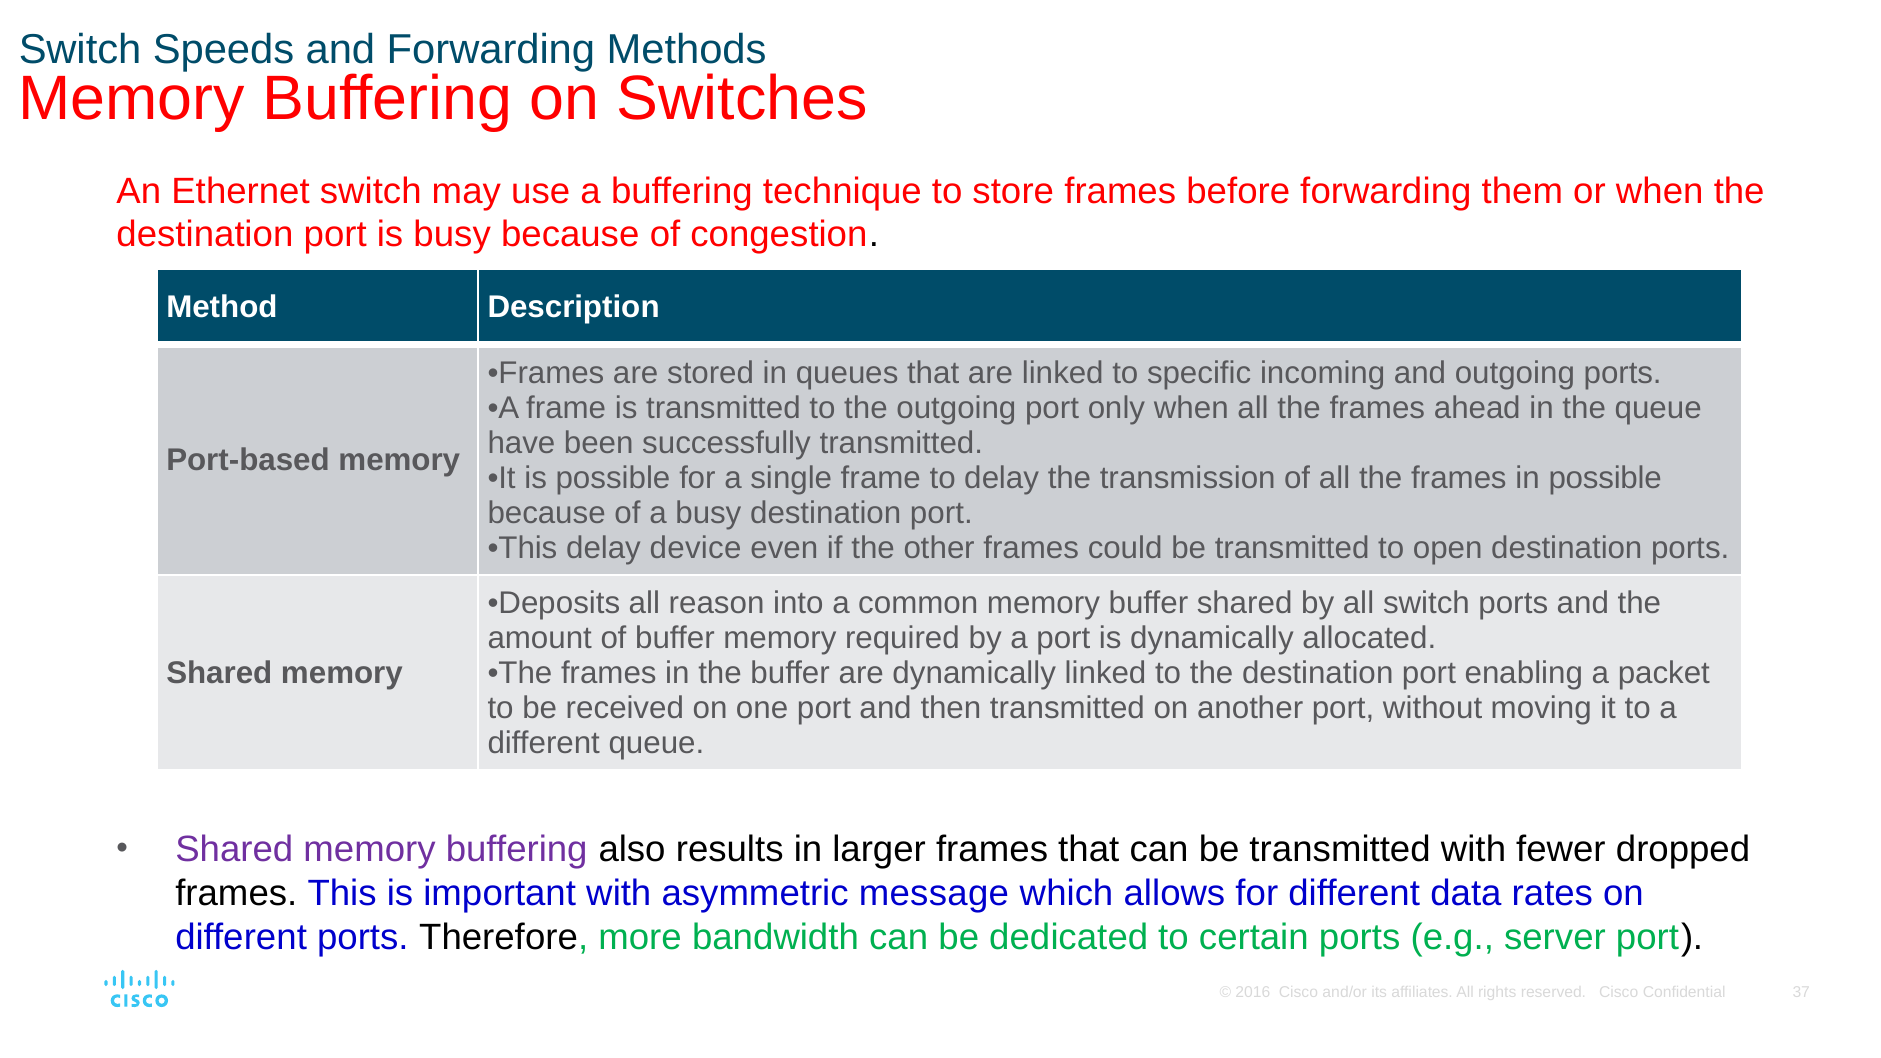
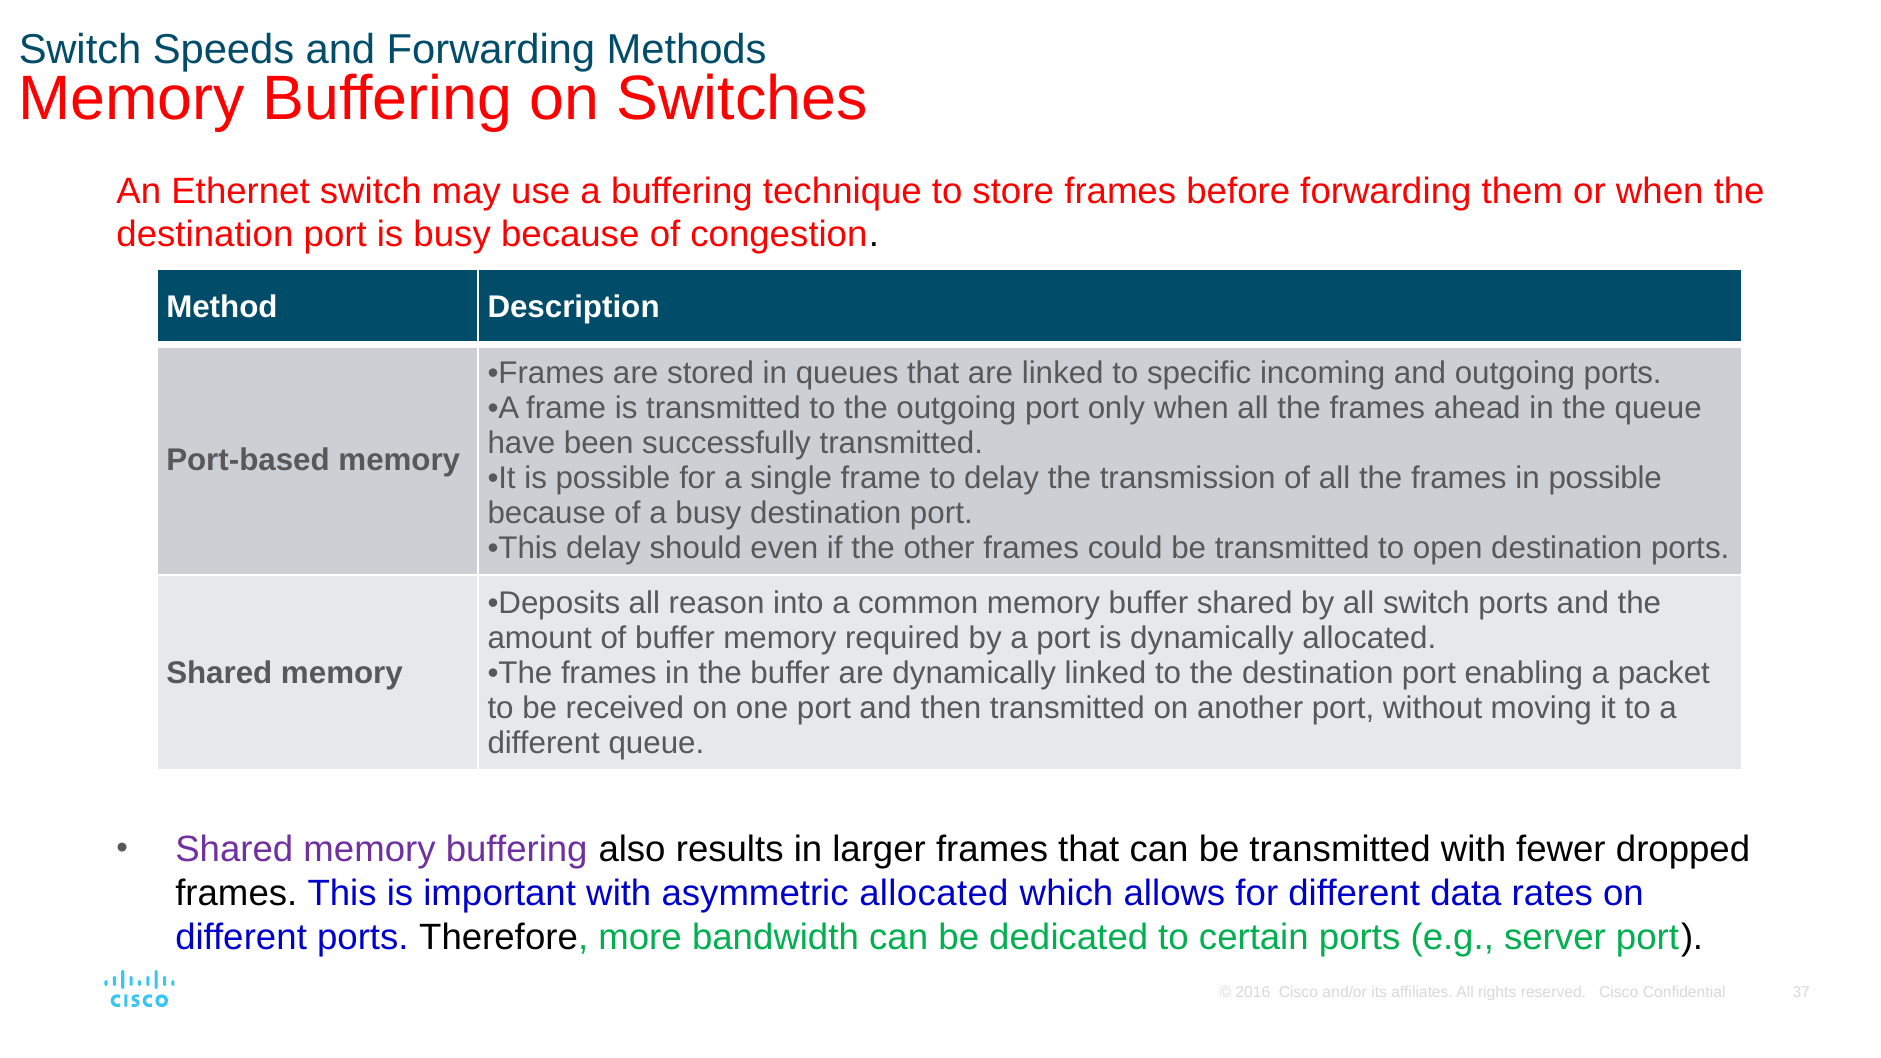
device: device -> should (696, 548)
asymmetric message: message -> allocated (934, 894)
